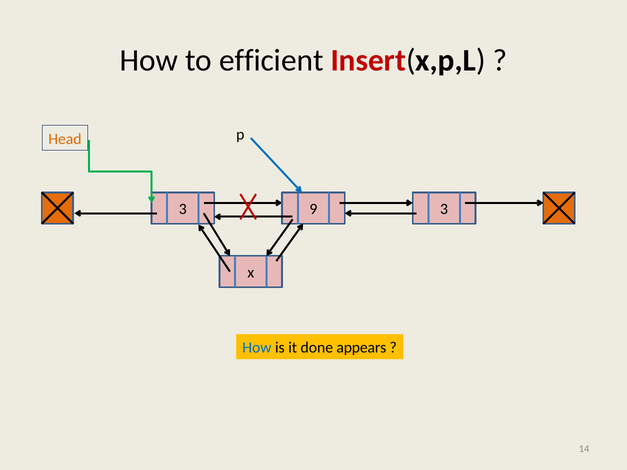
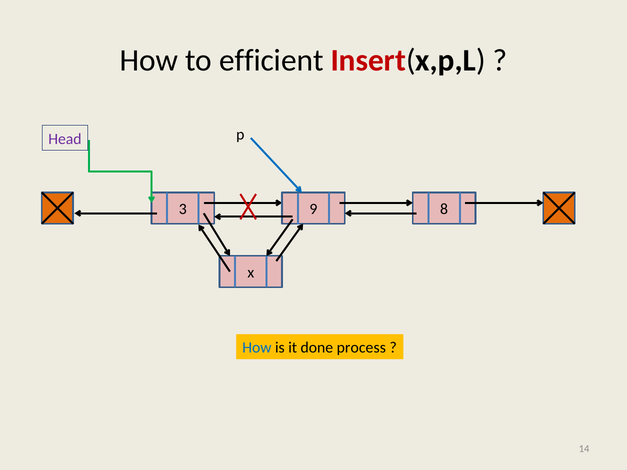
Head colour: orange -> purple (65, 139)
3 3: 3 -> 8 (444, 209)
appears: appears -> process (361, 348)
